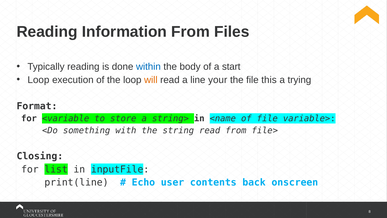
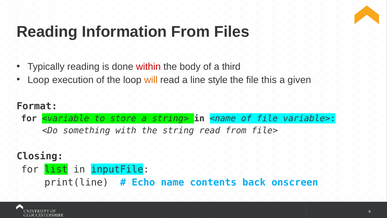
within colour: blue -> red (148, 67)
start: start -> third (231, 67)
your: your -> style (218, 80)
trying: trying -> given (299, 80)
user: user -> name (173, 182)
